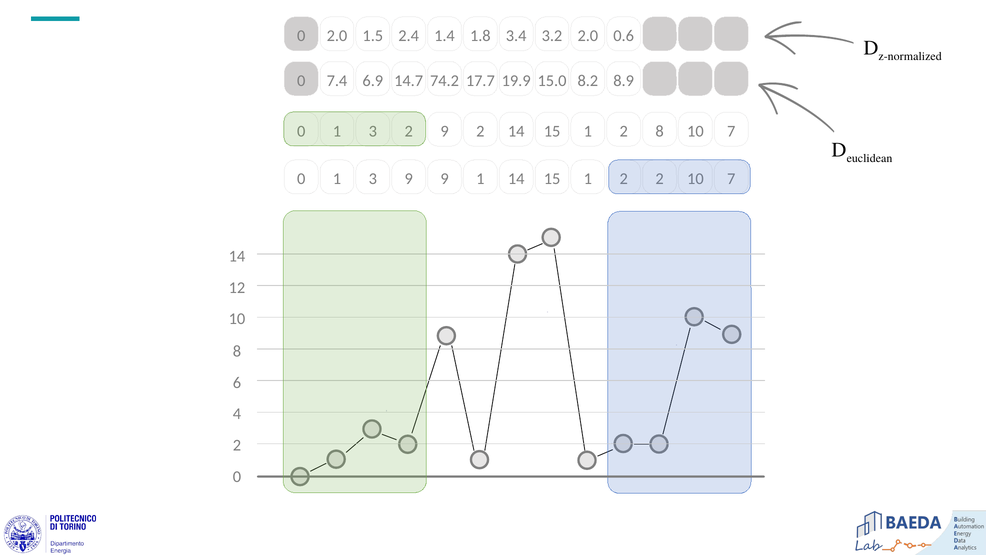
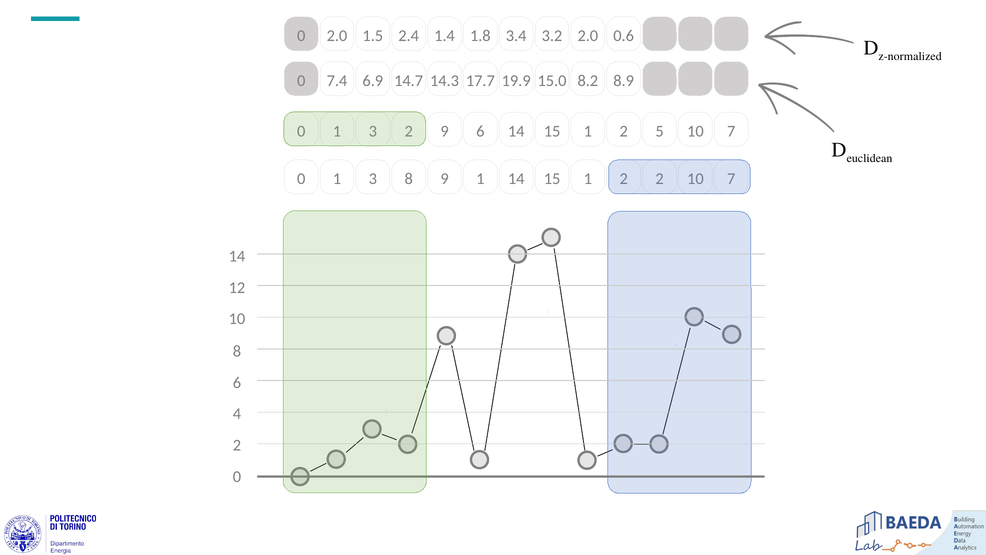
74.2: 74.2 -> 14.3 (445, 81)
9 2: 2 -> 6 (480, 131)
2 8: 8 -> 5 (660, 131)
3 9: 9 -> 8 (409, 179)
